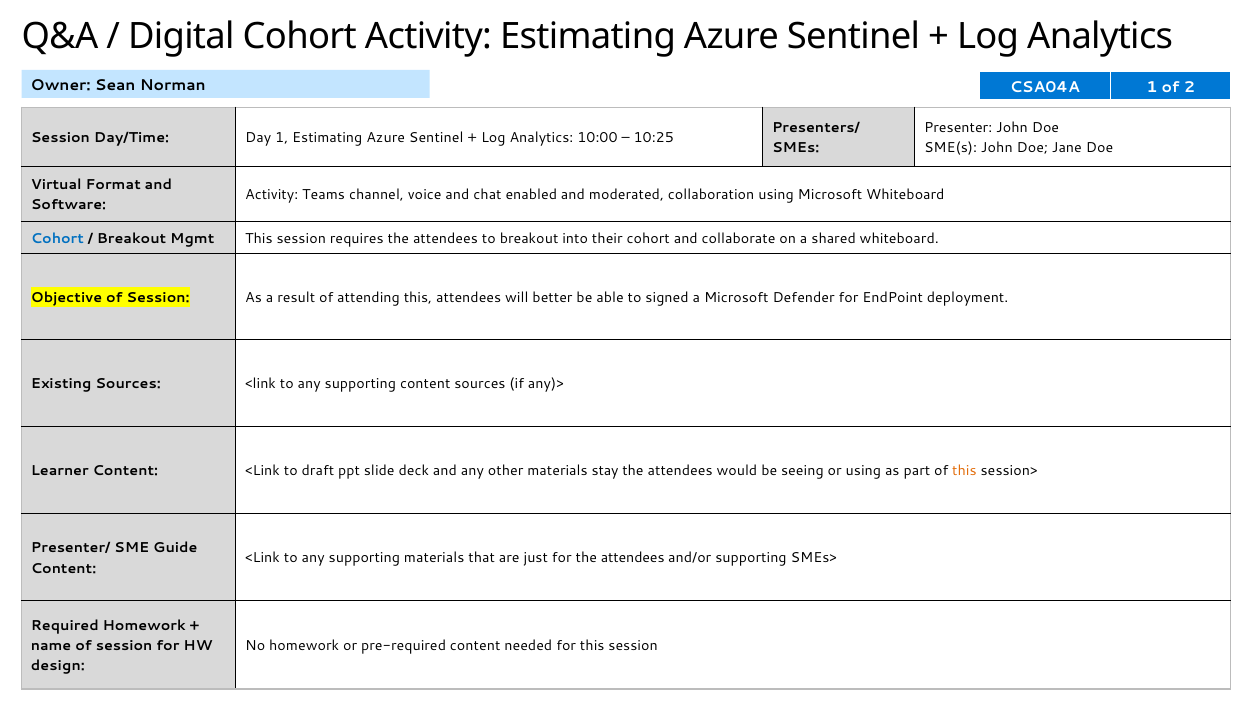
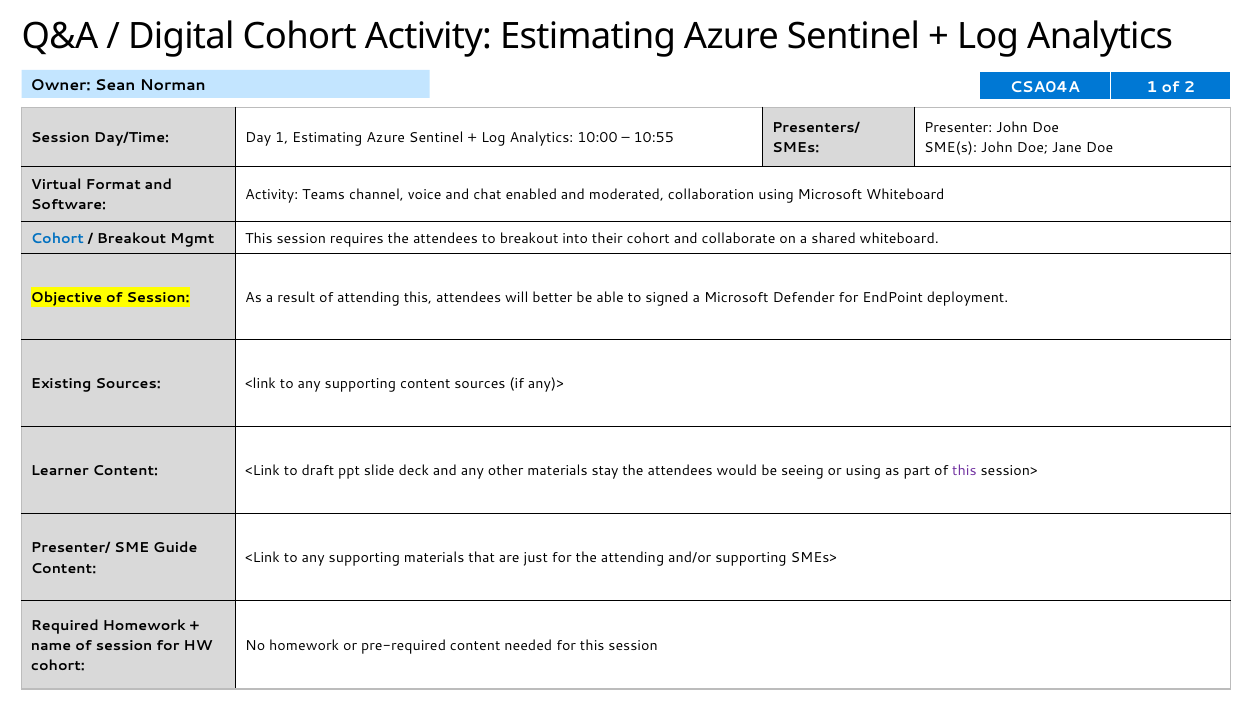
10:25: 10:25 -> 10:55 (654, 138)
this colour: orange -> purple (964, 471)
for the attendees: attendees -> attending (633, 558)
design: design -> cohort (58, 667)
